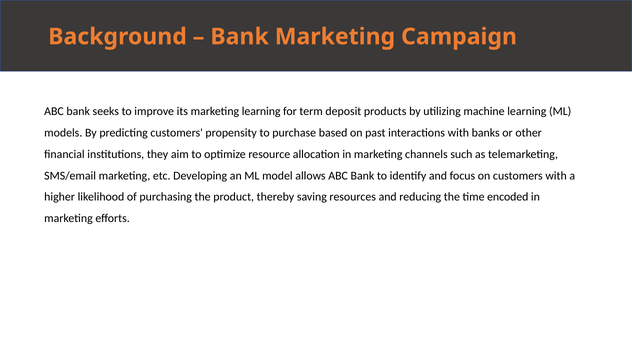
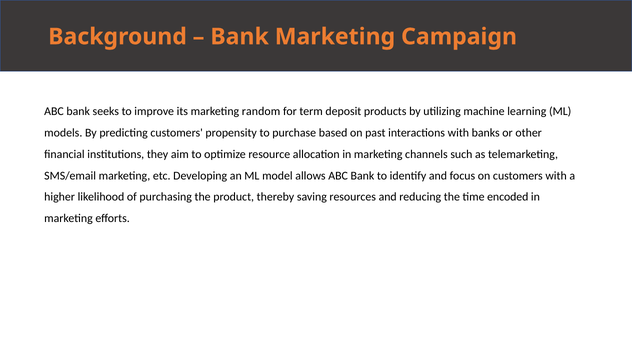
marketing learning: learning -> random (261, 111)
